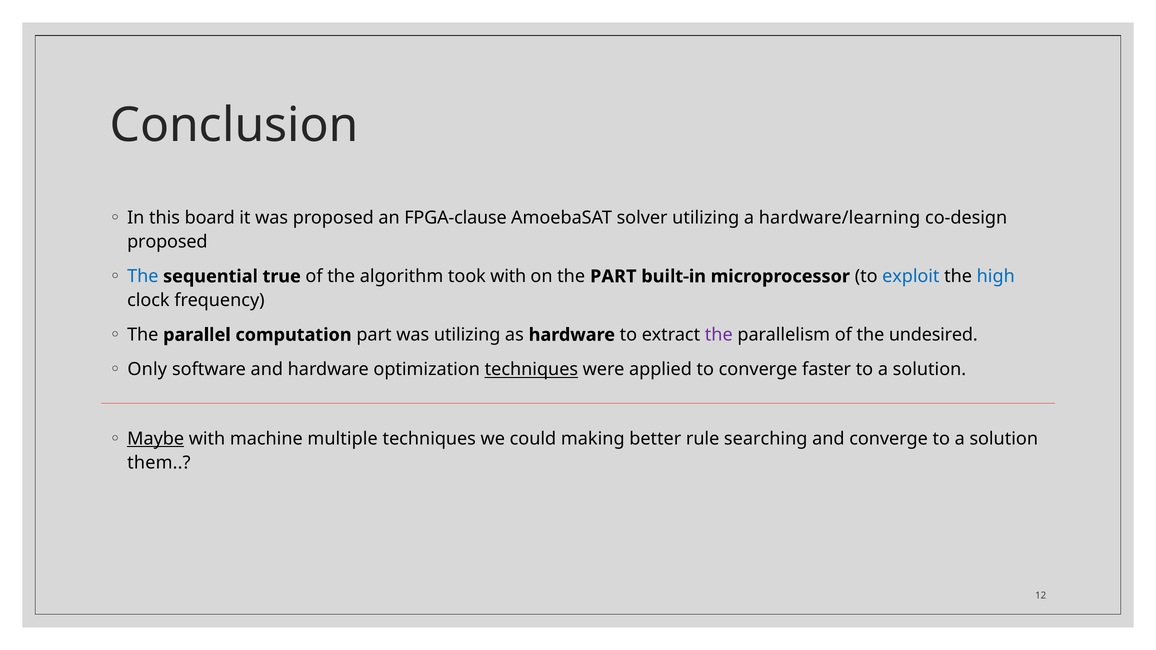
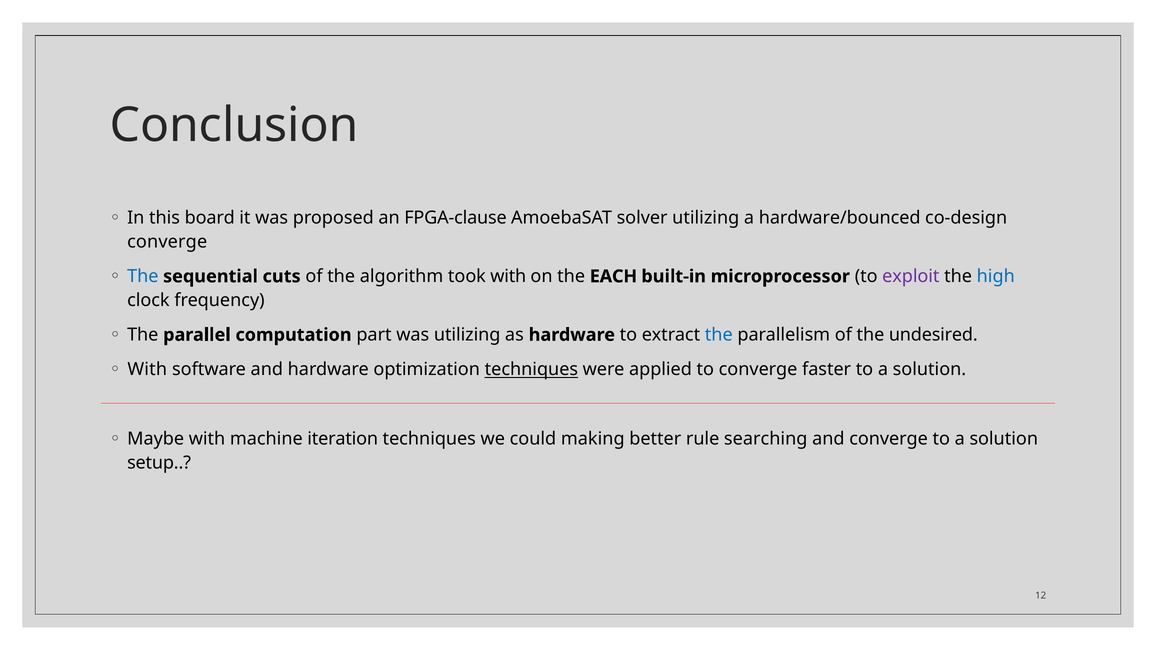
hardware/learning: hardware/learning -> hardware/bounced (840, 218)
proposed: proposed -> converge (167, 242)
true: true -> cuts (282, 276)
the PART: PART -> EACH (613, 276)
exploit colour: blue -> purple (911, 276)
the colour: purple -> blue (719, 335)
Only: Only -> With (147, 370)
Maybe underline: present -> none (156, 439)
multiple: multiple -> iteration (343, 439)
them: them -> setup (159, 463)
